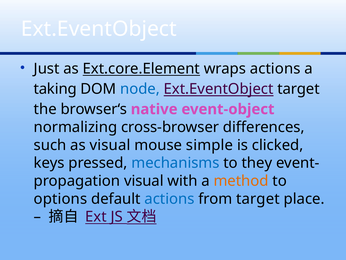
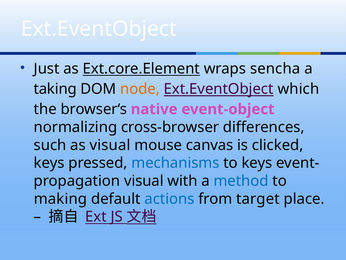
wraps actions: actions -> sencha (275, 68)
node colour: blue -> orange (140, 89)
Ext.EventObject target: target -> which (298, 89)
simple: simple -> canvas (210, 145)
to they: they -> keys (257, 163)
method colour: orange -> blue (241, 181)
options: options -> making (60, 198)
